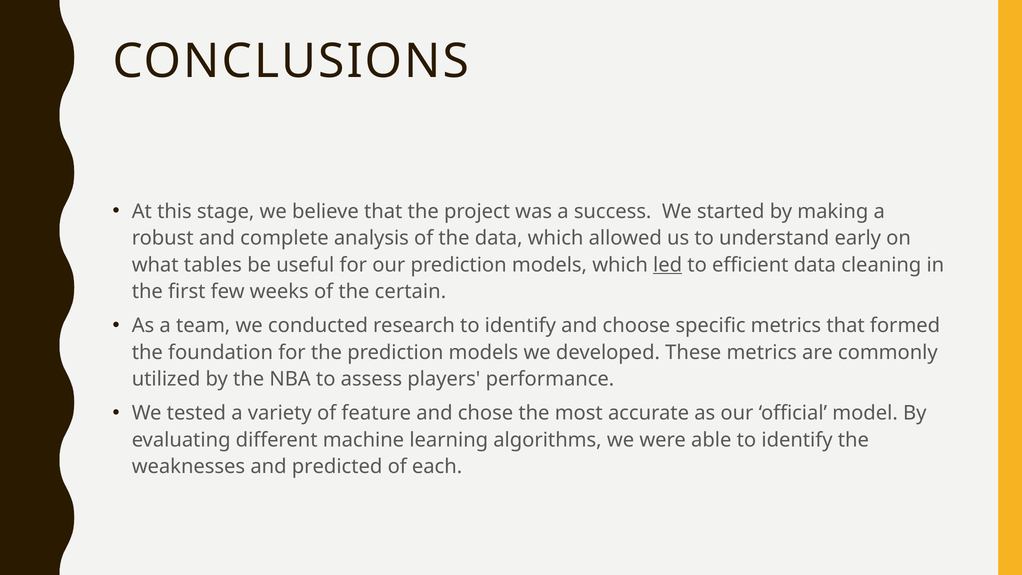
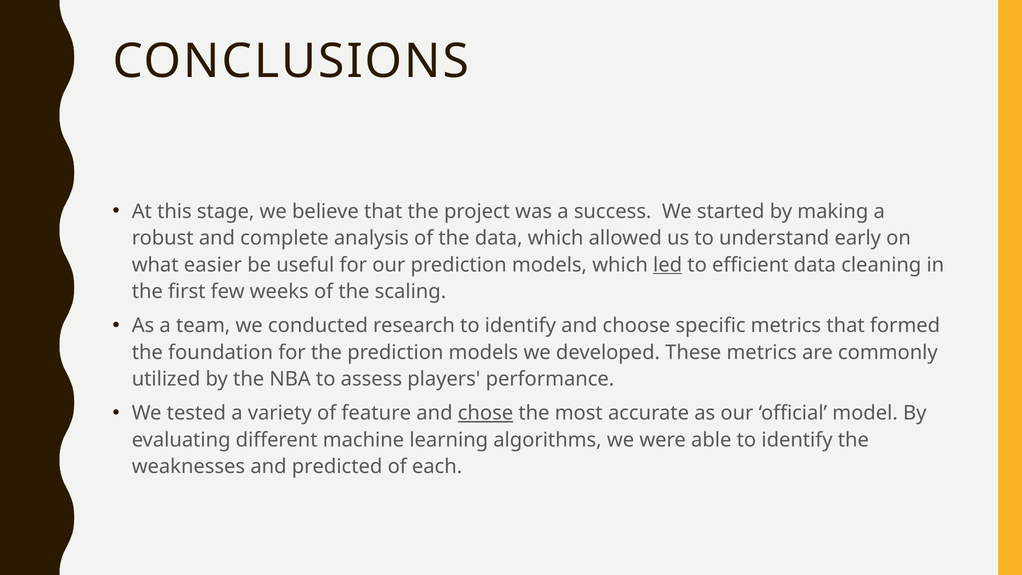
tables: tables -> easier (213, 265)
certain: certain -> scaling (410, 291)
chose underline: none -> present (486, 413)
